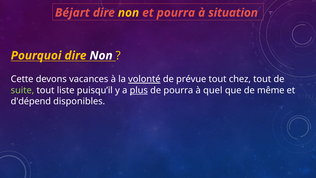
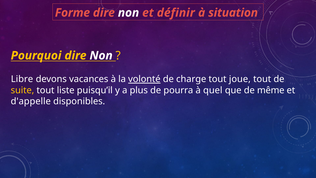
Béjart: Béjart -> Forme (72, 13)
non colour: yellow -> white (129, 13)
et pourra: pourra -> définir (176, 13)
Cette: Cette -> Libre (22, 79)
prévue: prévue -> charge (191, 79)
chez: chez -> joue (240, 79)
suite colour: light green -> yellow (22, 90)
plus underline: present -> none (139, 90)
d'dépend: d'dépend -> d'appelle (31, 101)
